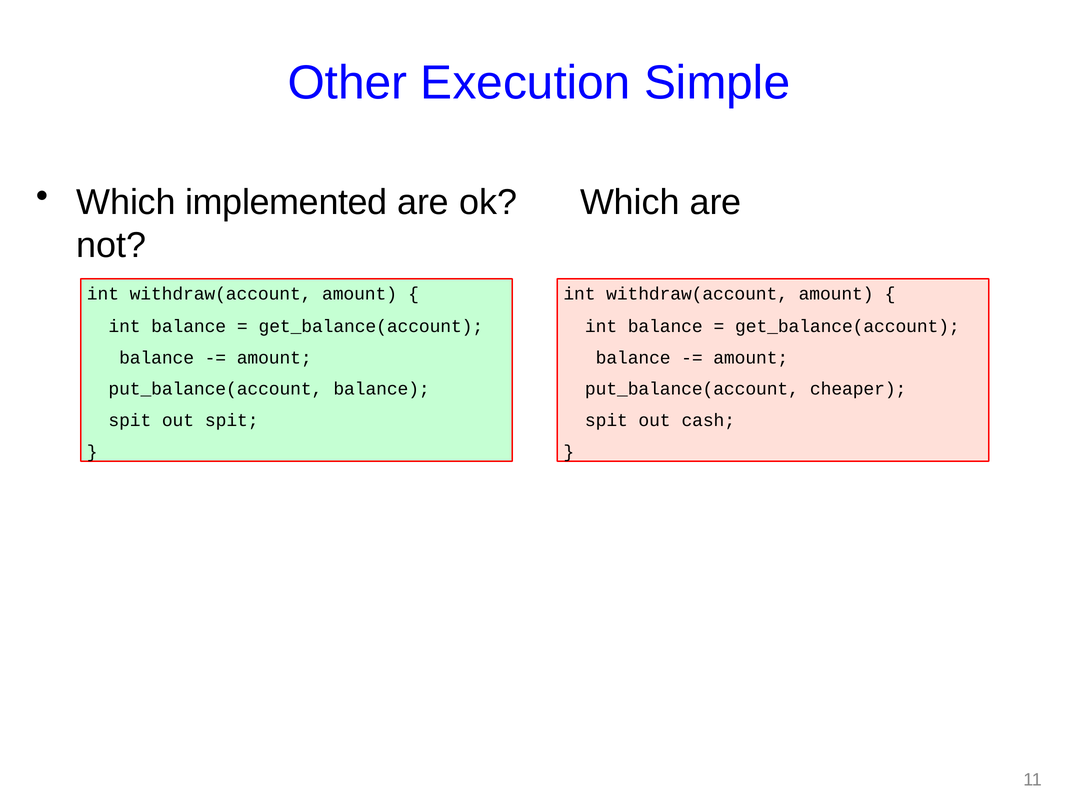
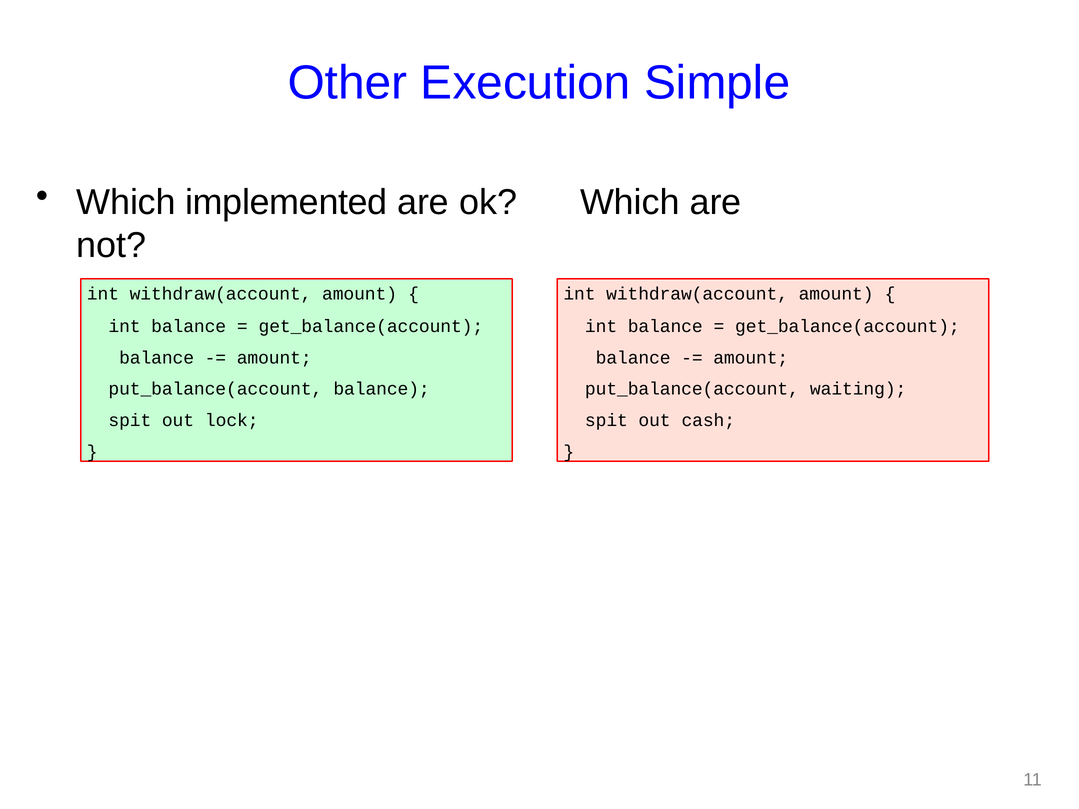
cheaper: cheaper -> waiting (858, 389)
out spit: spit -> lock (232, 421)
